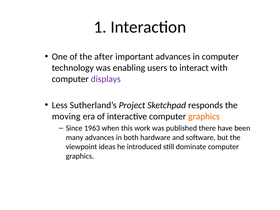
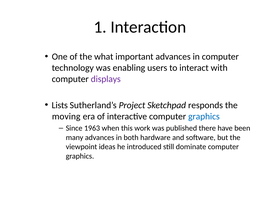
after: after -> what (104, 57)
Less: Less -> Lists (60, 105)
graphics colour: orange -> blue (204, 116)
